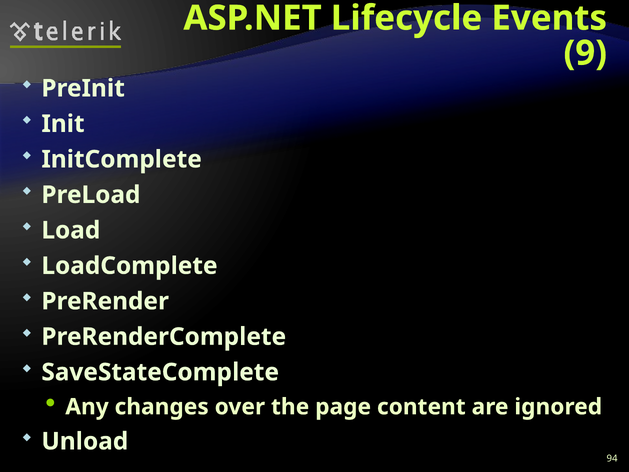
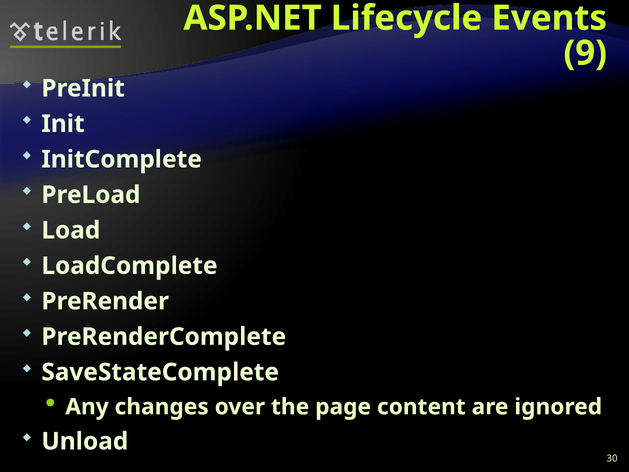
94: 94 -> 30 (612, 459)
